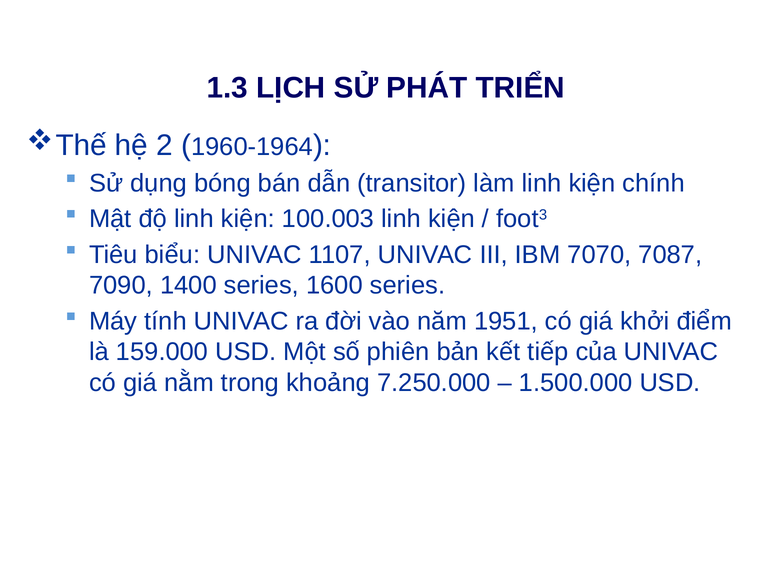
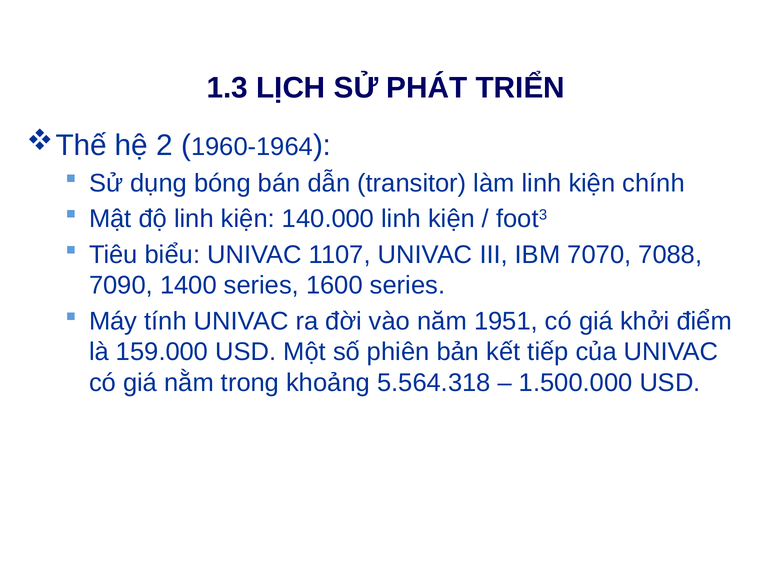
100.003: 100.003 -> 140.000 (328, 219)
7087: 7087 -> 7088 (670, 255)
7.250.000: 7.250.000 -> 5.564.318 (434, 382)
